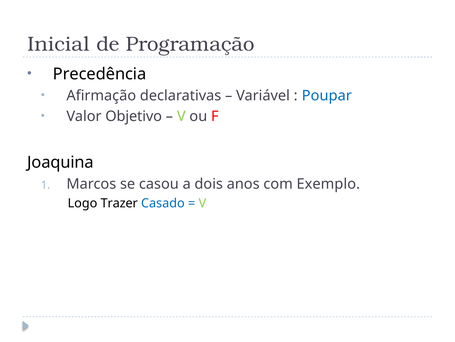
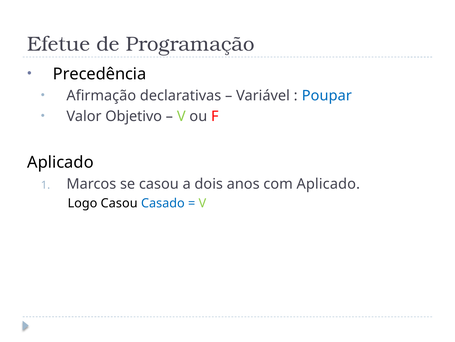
Inicial: Inicial -> Efetue (59, 44)
Joaquina: Joaquina -> Aplicado (60, 162)
com Exemplo: Exemplo -> Aplicado (328, 184)
Logo Trazer: Trazer -> Casou (119, 203)
